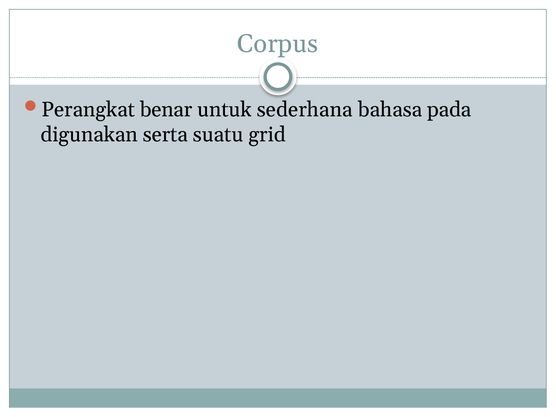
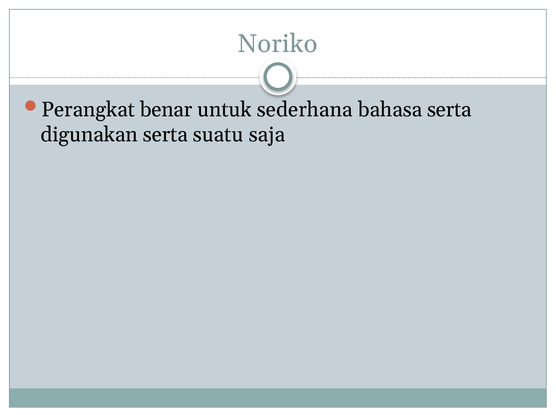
Corpus: Corpus -> Noriko (278, 44)
bahasa pada: pada -> serta (449, 110)
grid: grid -> saja (267, 135)
